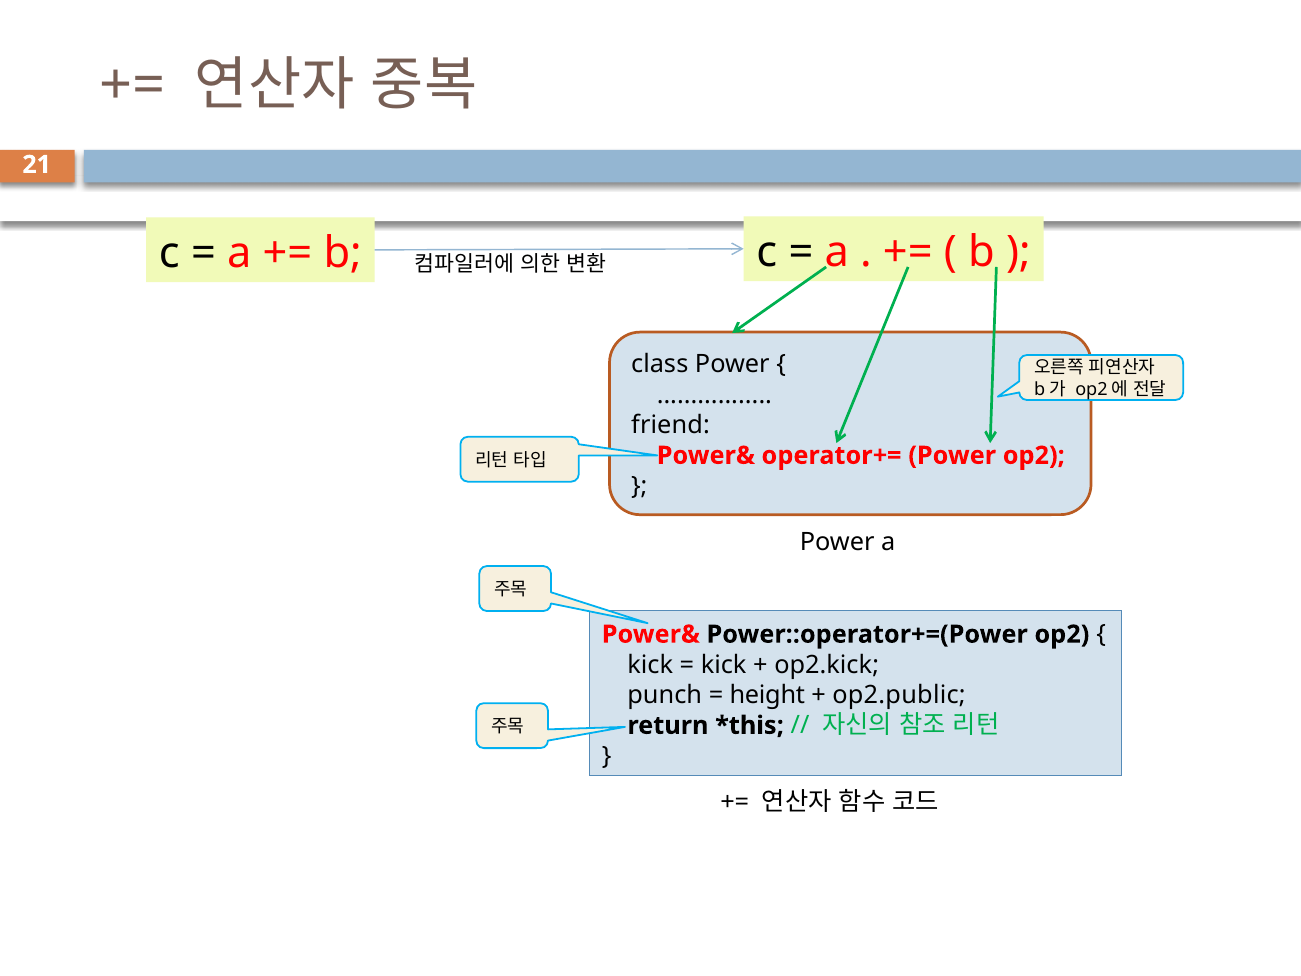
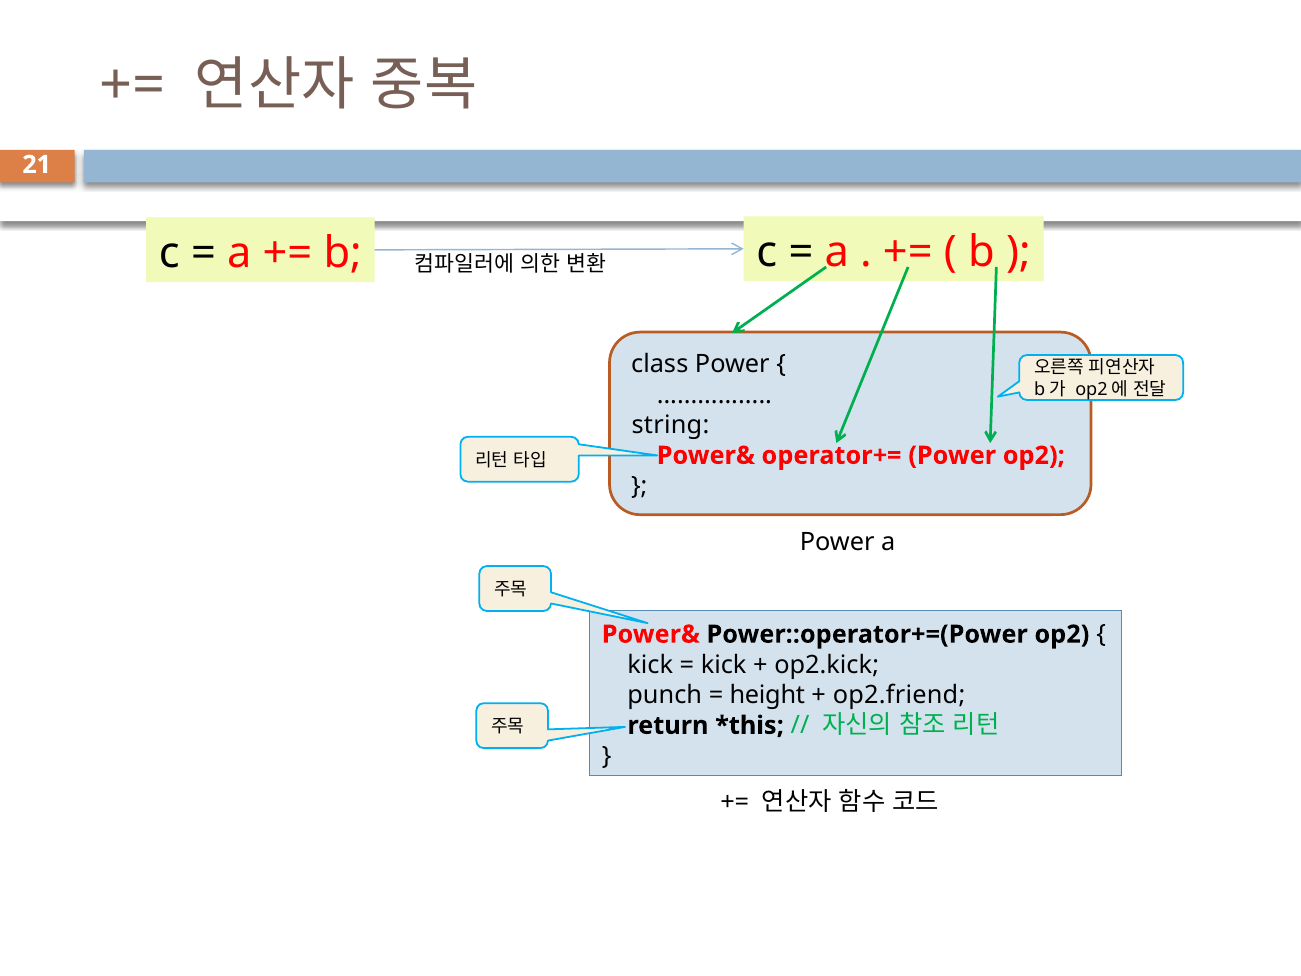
friend: friend -> string (670, 425)
op2.public: op2.public -> op2.friend (899, 695)
